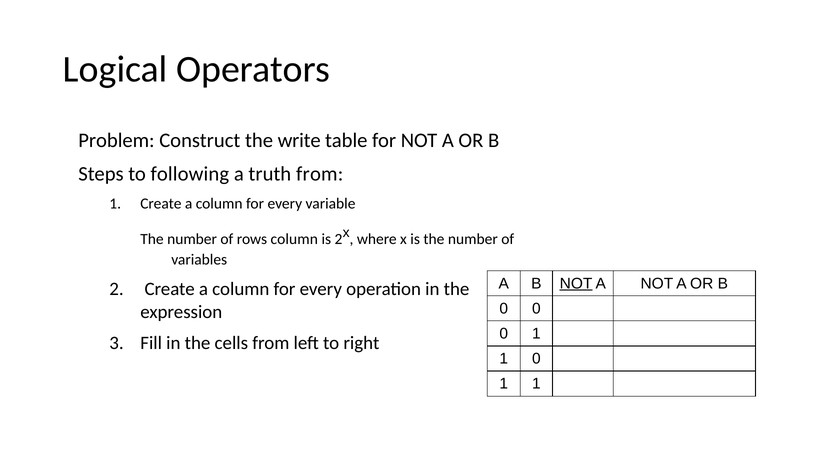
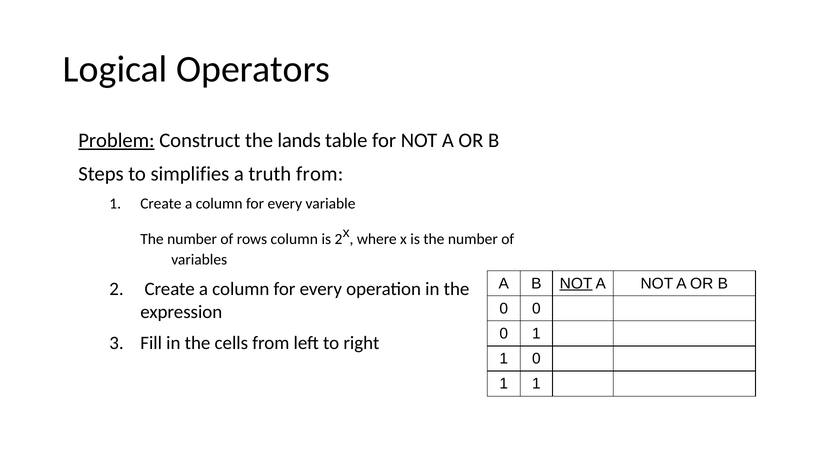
Problem underline: none -> present (116, 141)
write: write -> lands (299, 141)
following: following -> simplifies (190, 174)
